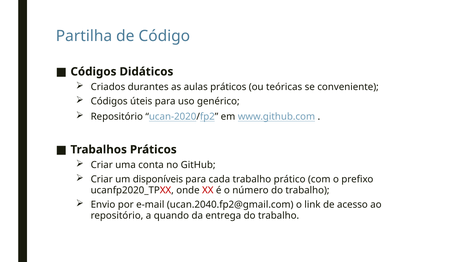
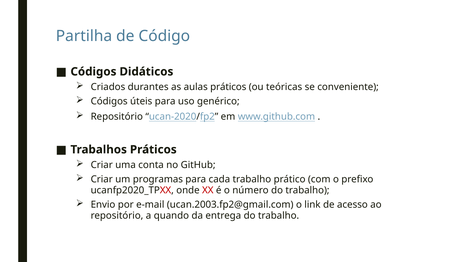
disponíveis: disponíveis -> programas (158, 179)
ucan.2040.fp2@gmail.com: ucan.2040.fp2@gmail.com -> ucan.2003.fp2@gmail.com (230, 204)
